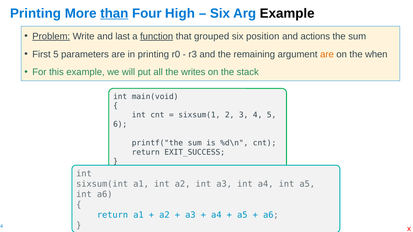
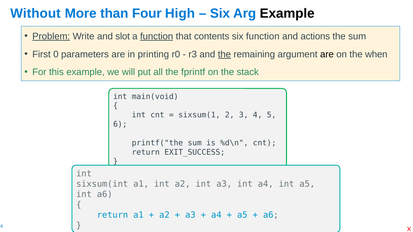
Printing: Printing -> Without (35, 13)
than underline: present -> none (114, 13)
last: last -> slot (123, 36)
grouped: grouped -> contents (212, 36)
six position: position -> function (263, 36)
First 5: 5 -> 0 (56, 54)
the underline: none -> present (224, 54)
are colour: orange -> black (327, 54)
writes: writes -> fprintf (193, 72)
